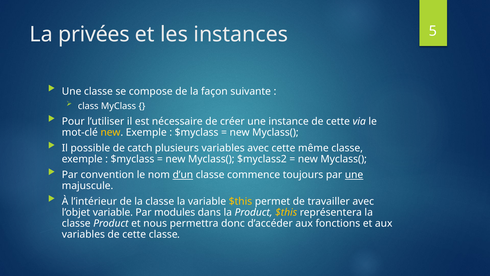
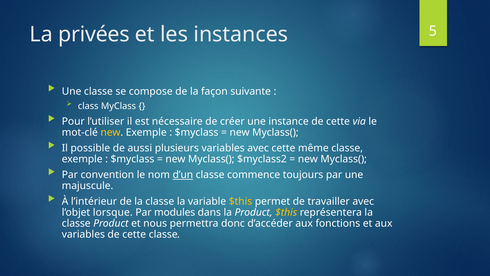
catch: catch -> aussi (140, 148)
une underline: present -> none (354, 175)
l’objet variable: variable -> lorsque (113, 212)
